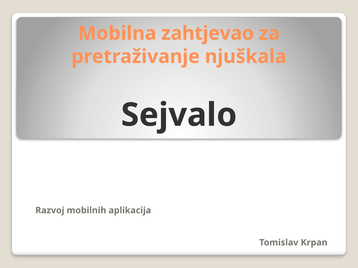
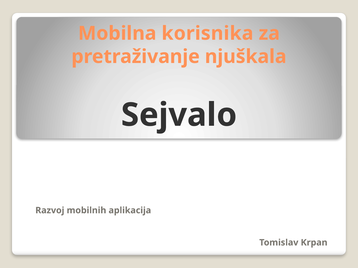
zahtjevao: zahtjevao -> korisnika (207, 33)
